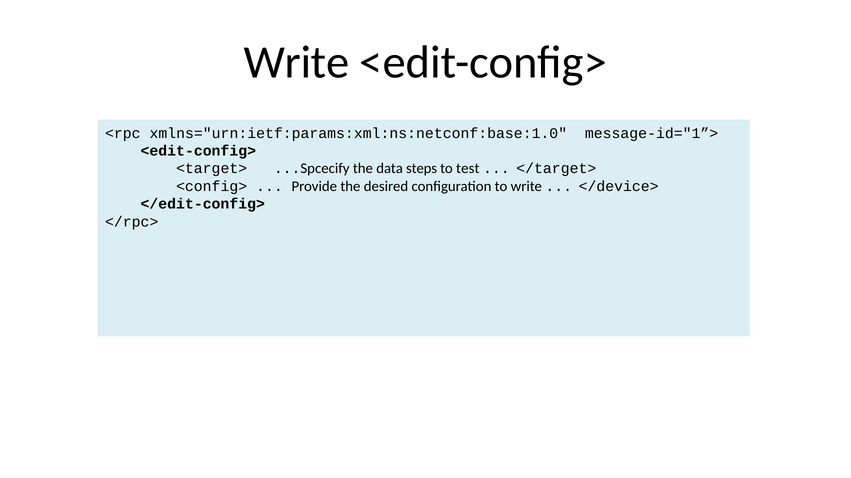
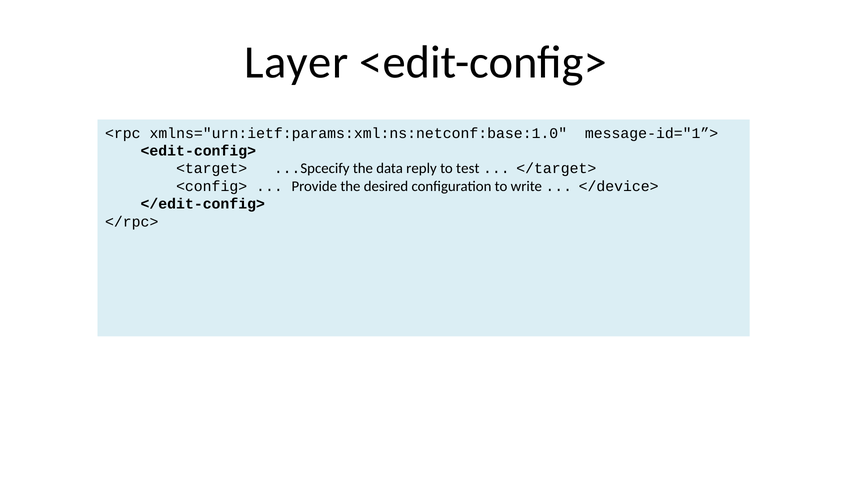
Write: Write -> Layer (296, 62)
steps: steps -> reply (421, 169)
